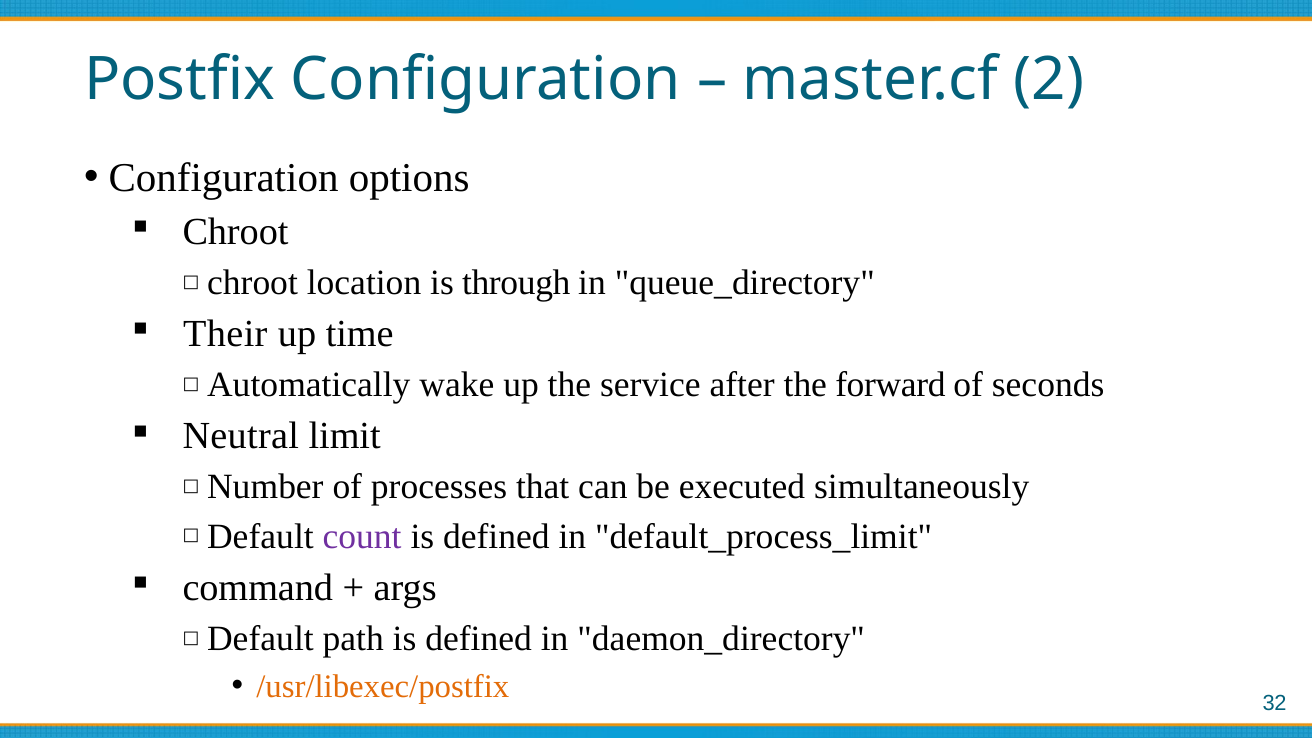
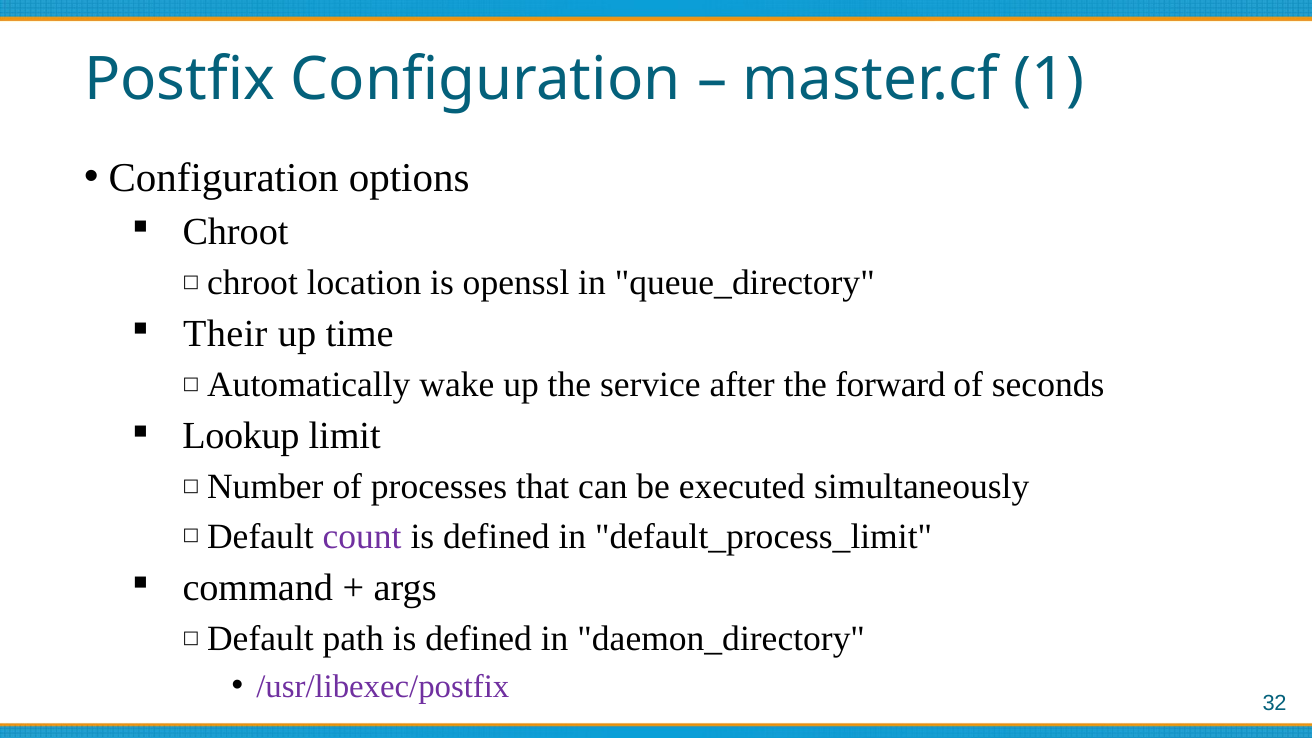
2: 2 -> 1 (1049, 79)
through: through -> openssl (516, 283)
Neutral: Neutral -> Lookup (241, 436)
/usr/libexec/postfix colour: orange -> purple (383, 686)
